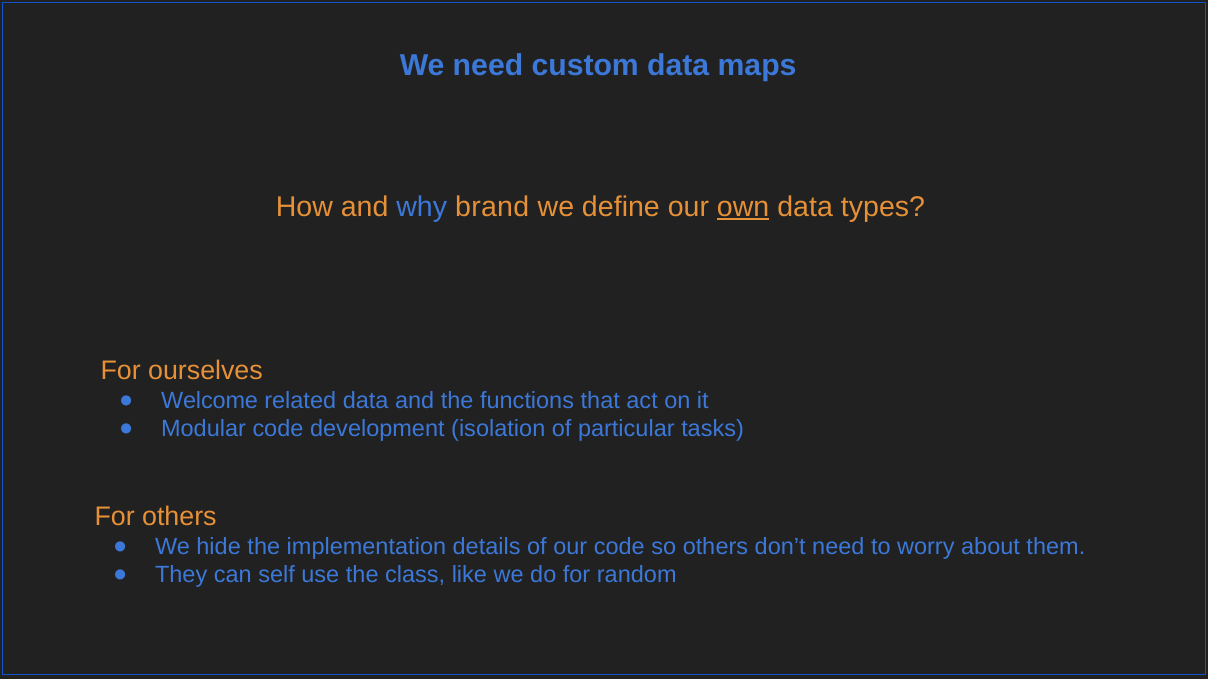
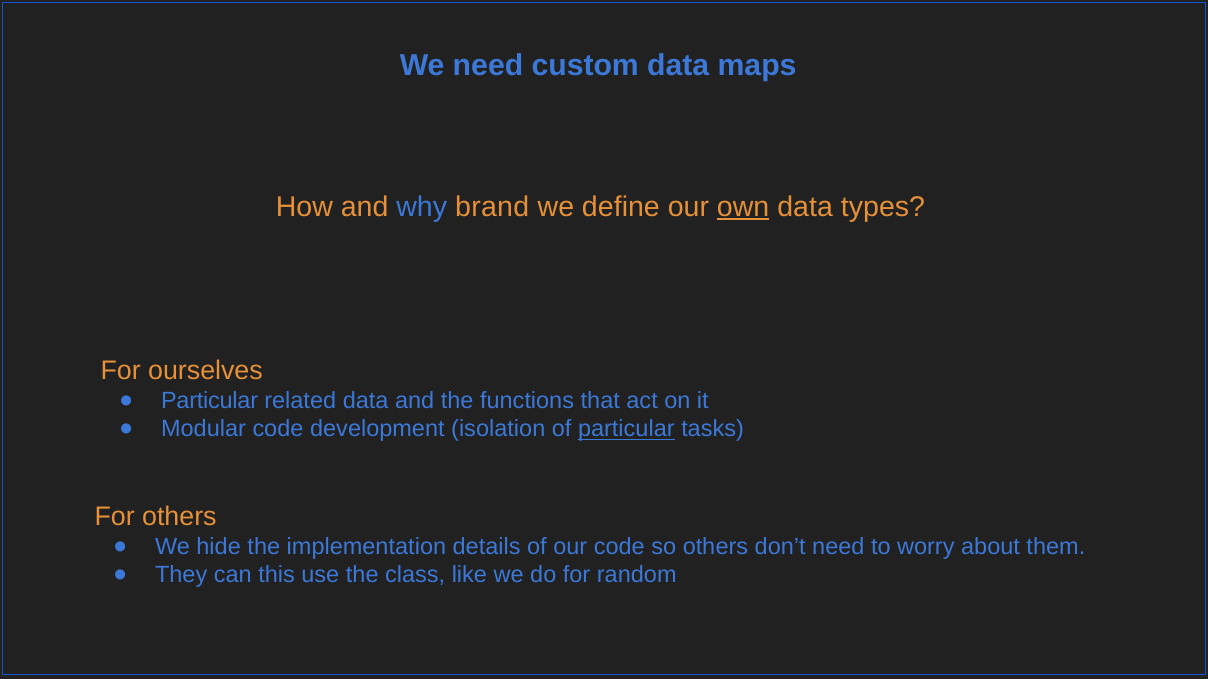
Welcome: Welcome -> Particular (210, 401)
particular underline: none -> present (626, 430)
self: self -> this (277, 576)
